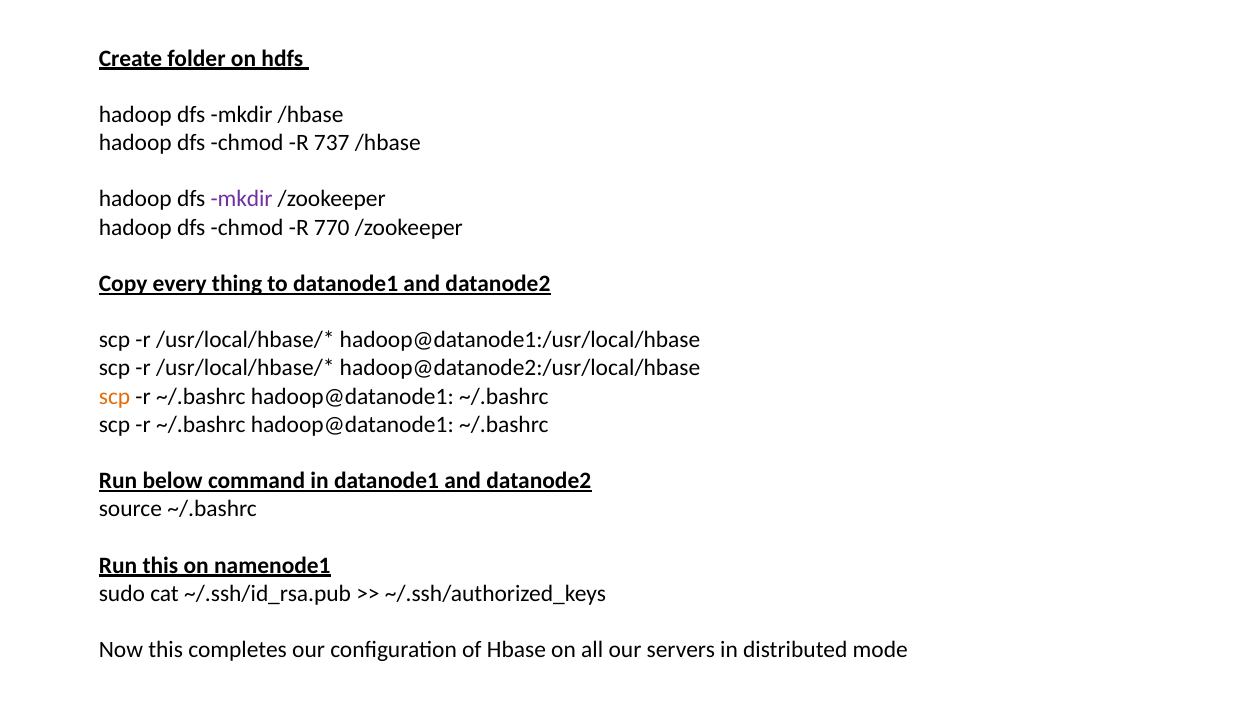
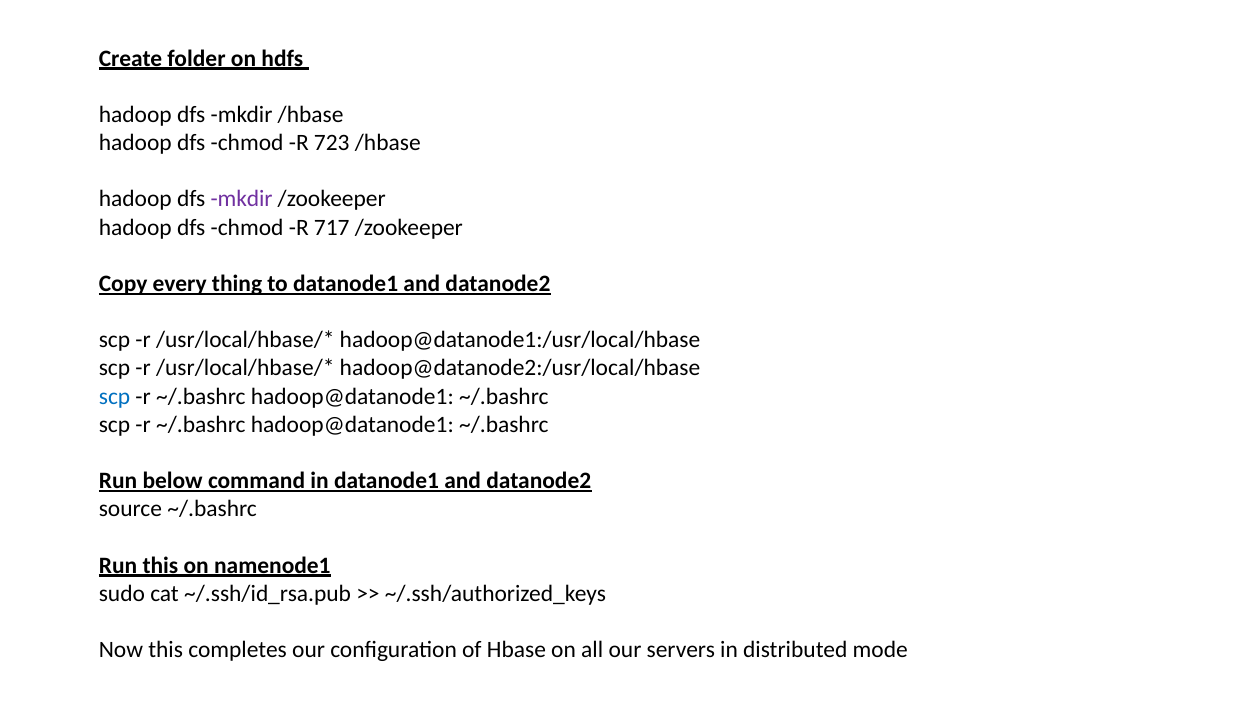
737: 737 -> 723 (332, 143)
770: 770 -> 717 (332, 227)
scp colour: orange -> blue (115, 396)
